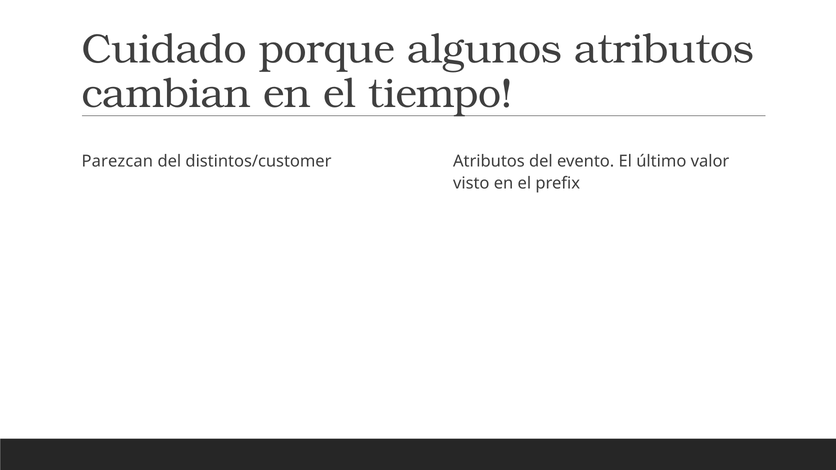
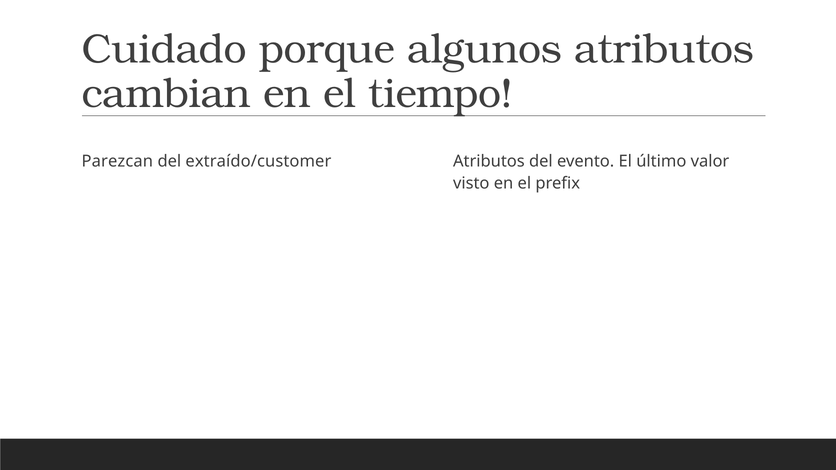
distintos/customer: distintos/customer -> extraído/customer (258, 162)
